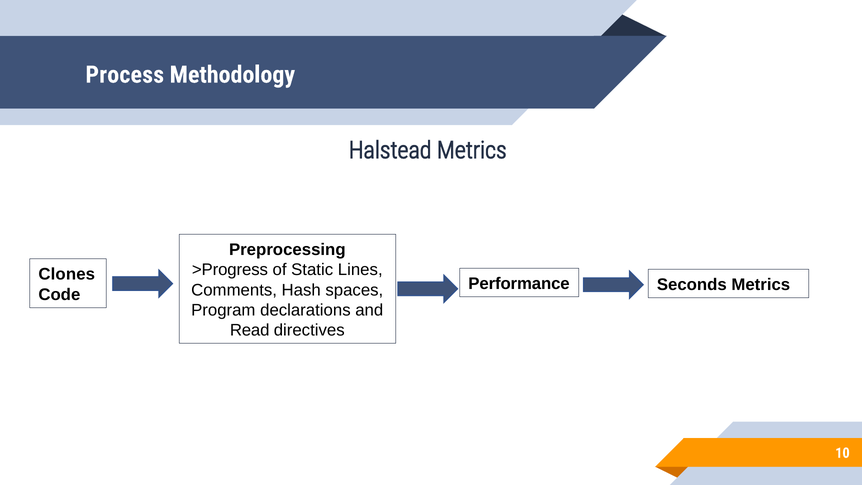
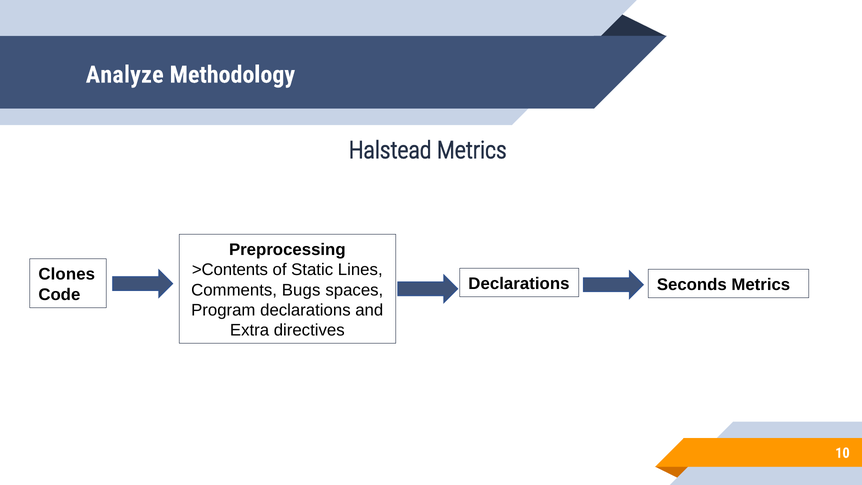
Process: Process -> Analyze (125, 75)
>Progress: >Progress -> >Contents (230, 270)
Performance: Performance -> Declarations (519, 284)
Hash: Hash -> Bugs (301, 290)
Read: Read -> Extra (250, 330)
